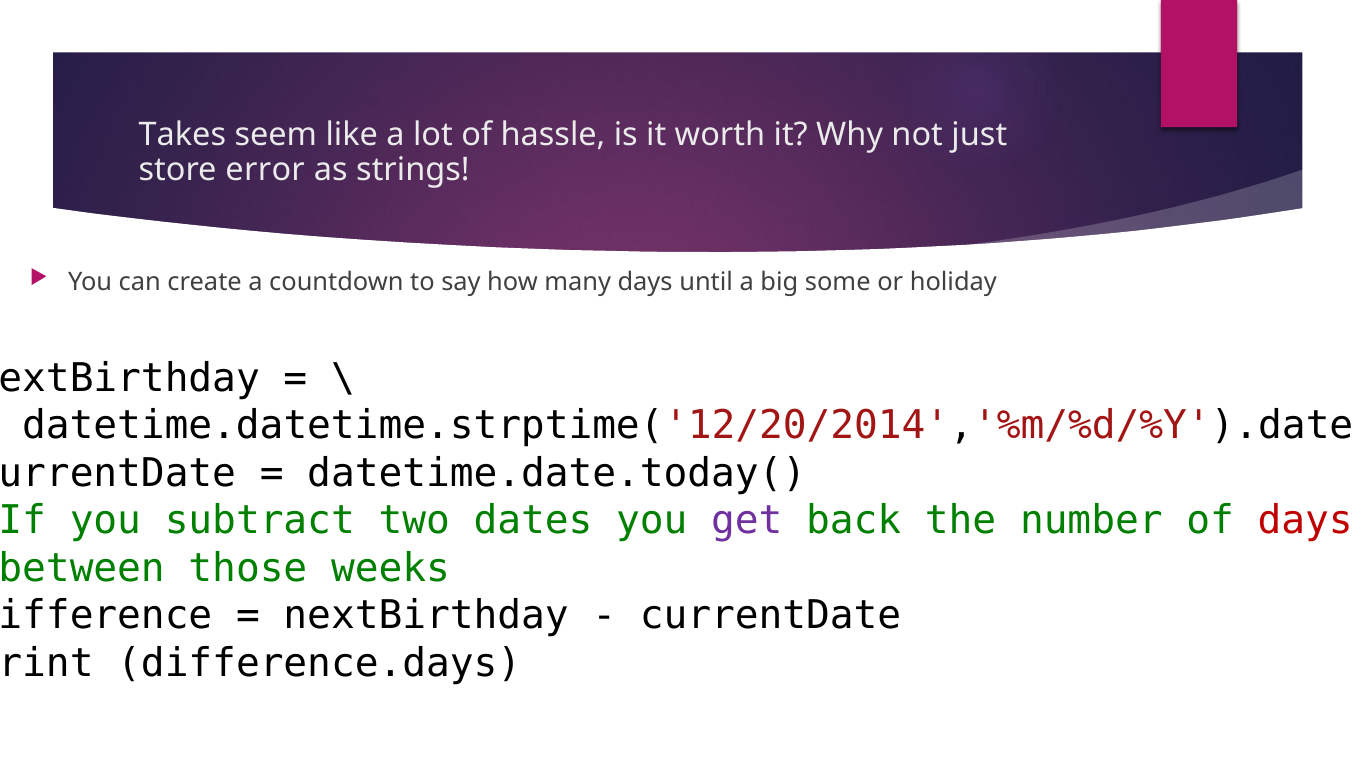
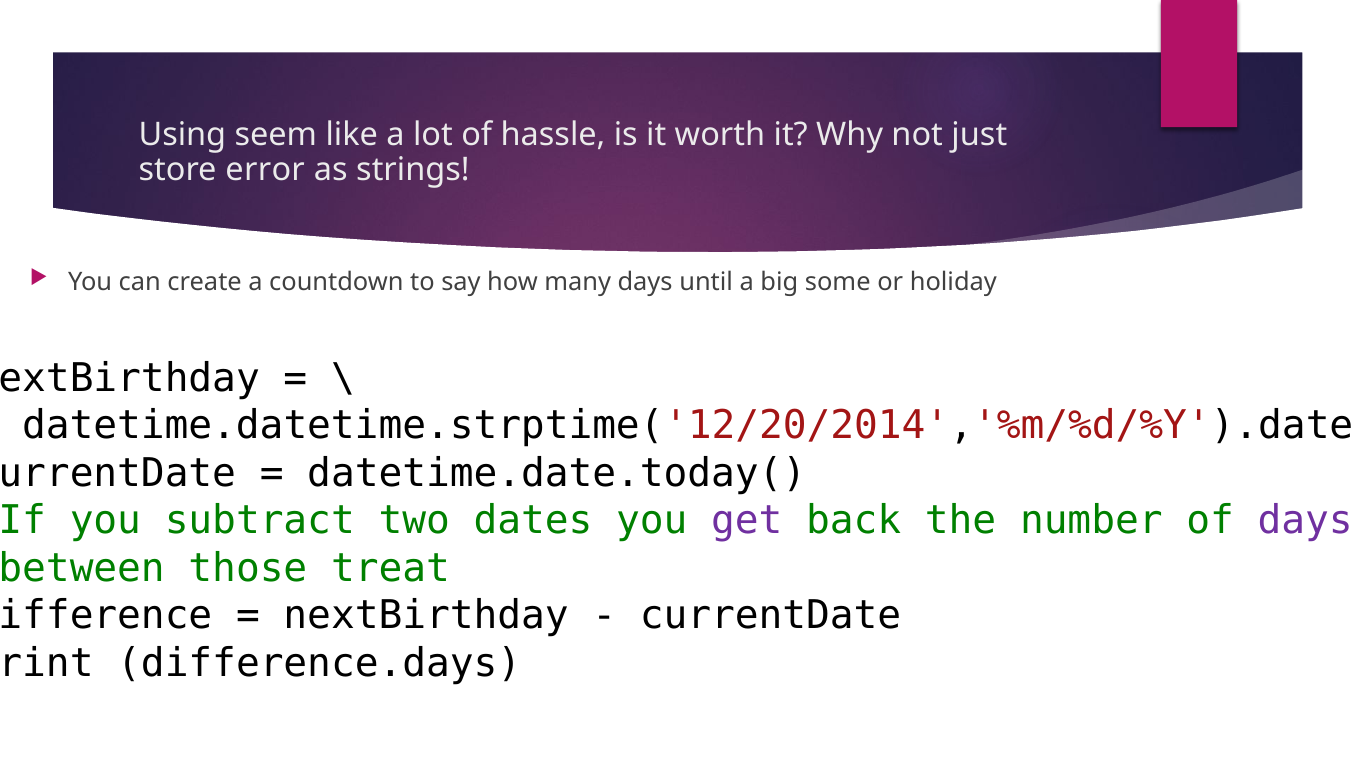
Takes: Takes -> Using (182, 135)
days colour: red -> purple (1305, 521)
weeks: weeks -> treat (391, 568)
